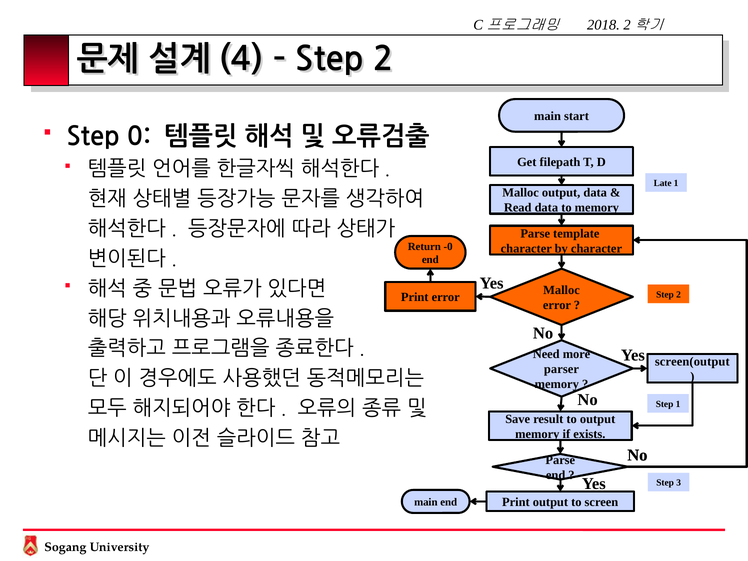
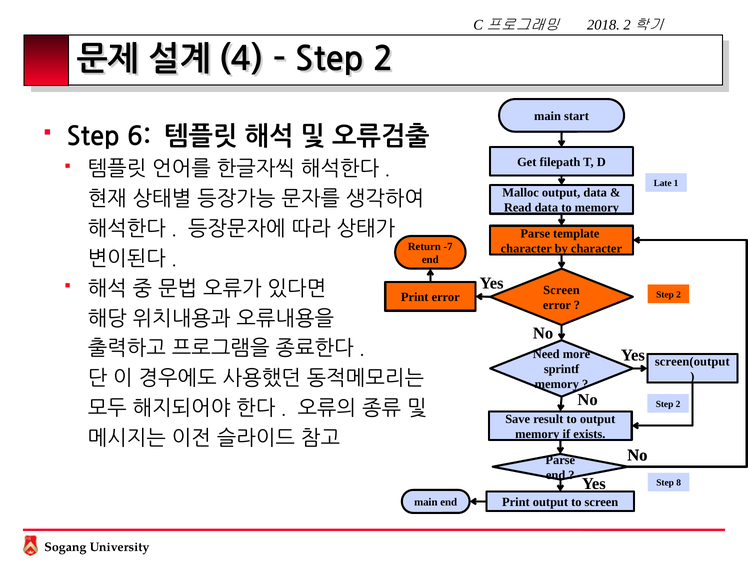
0: 0 -> 6 (139, 136)
-0: -0 -> -7 (448, 247)
Malloc: Malloc -> Screen (561, 290)
parser: parser -> sprintf (562, 369)
1: 1 -> 2 (678, 404)
3: 3 -> 8 (679, 483)
